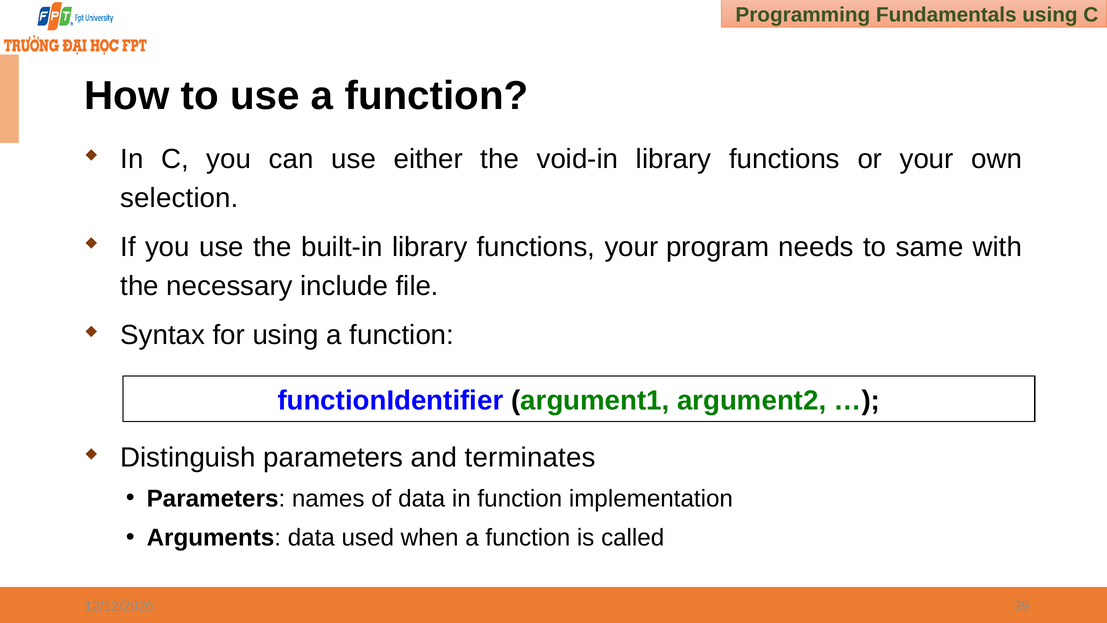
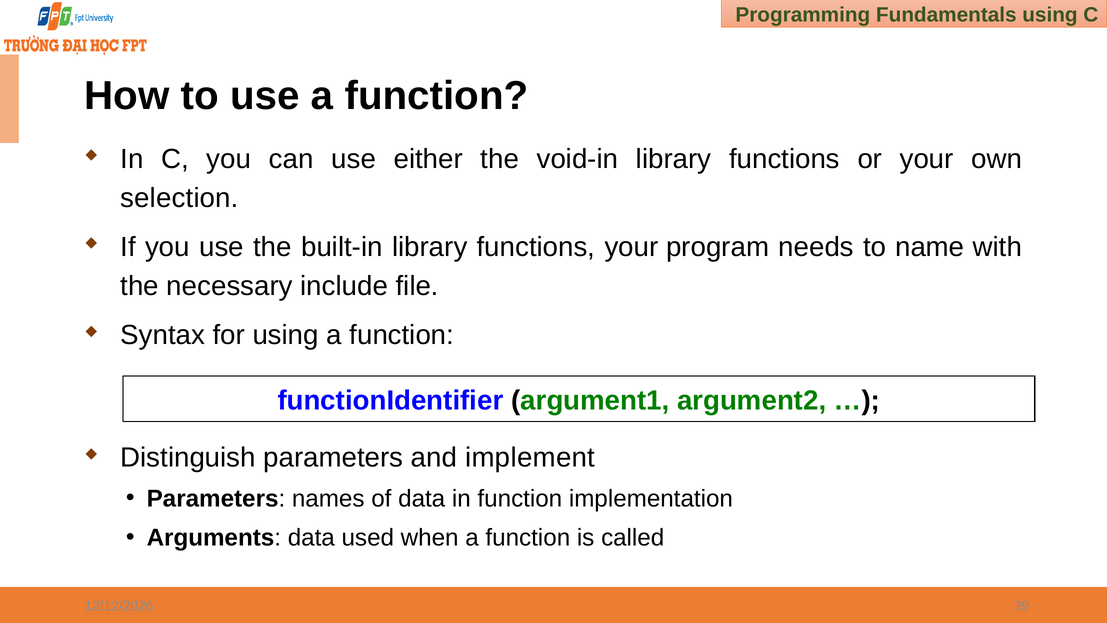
same: same -> name (930, 247)
terminates: terminates -> implement (530, 457)
